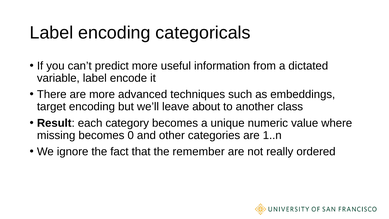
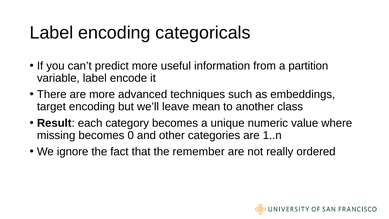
dictated: dictated -> partition (308, 66)
about: about -> mean (206, 107)
